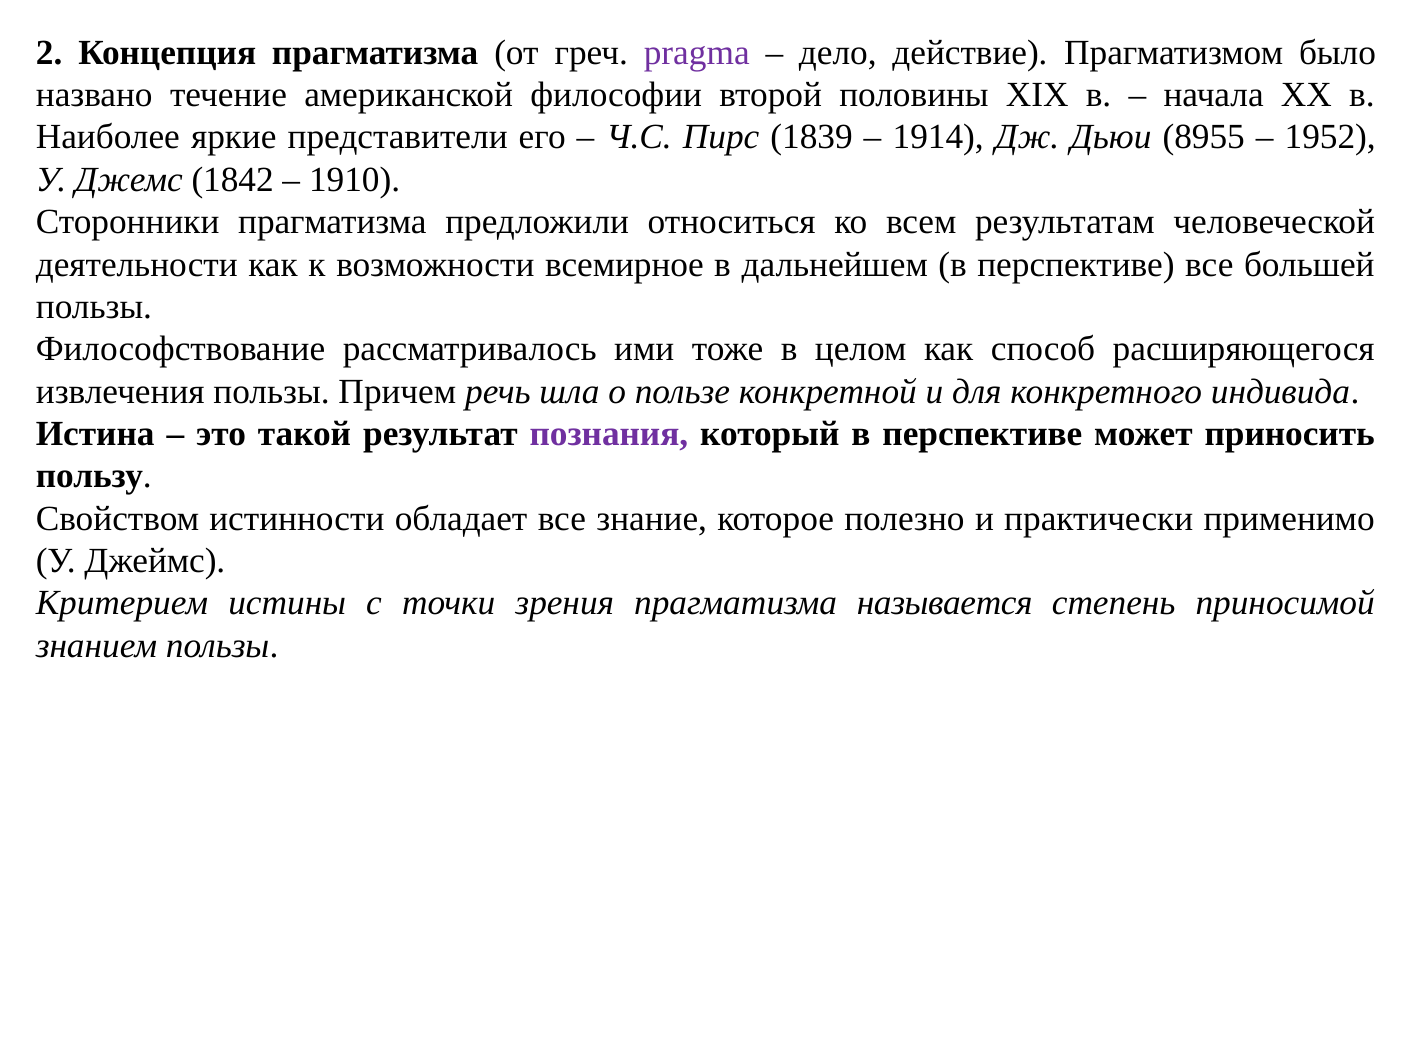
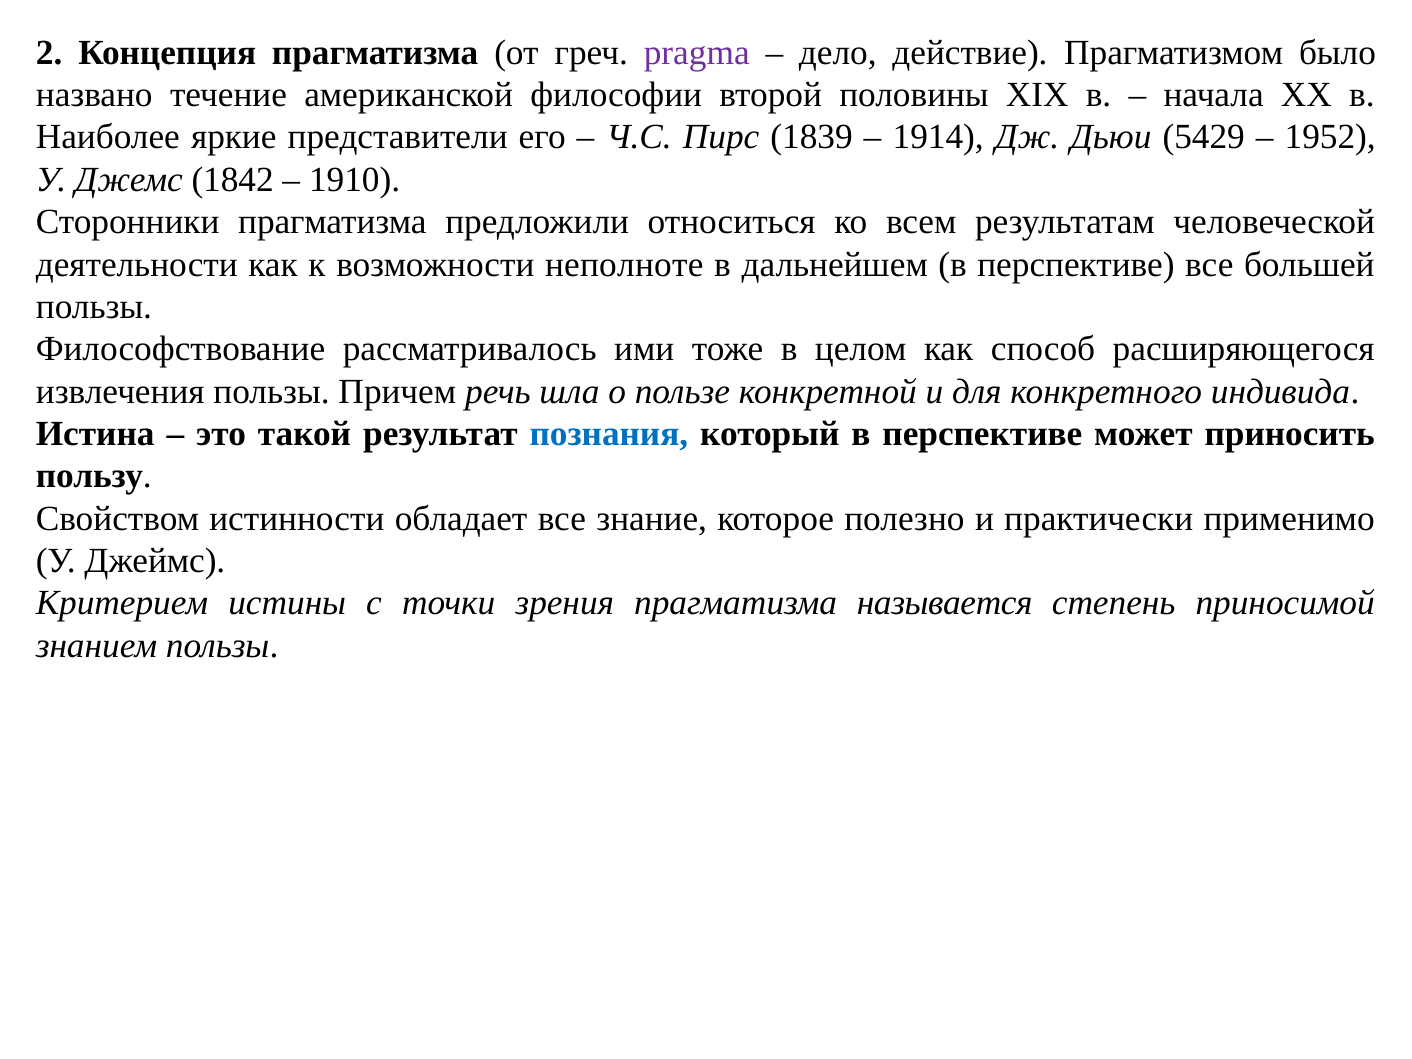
8955: 8955 -> 5429 (1204, 137)
всемирное: всемирное -> неполноте (624, 264)
познания colour: purple -> blue (609, 434)
